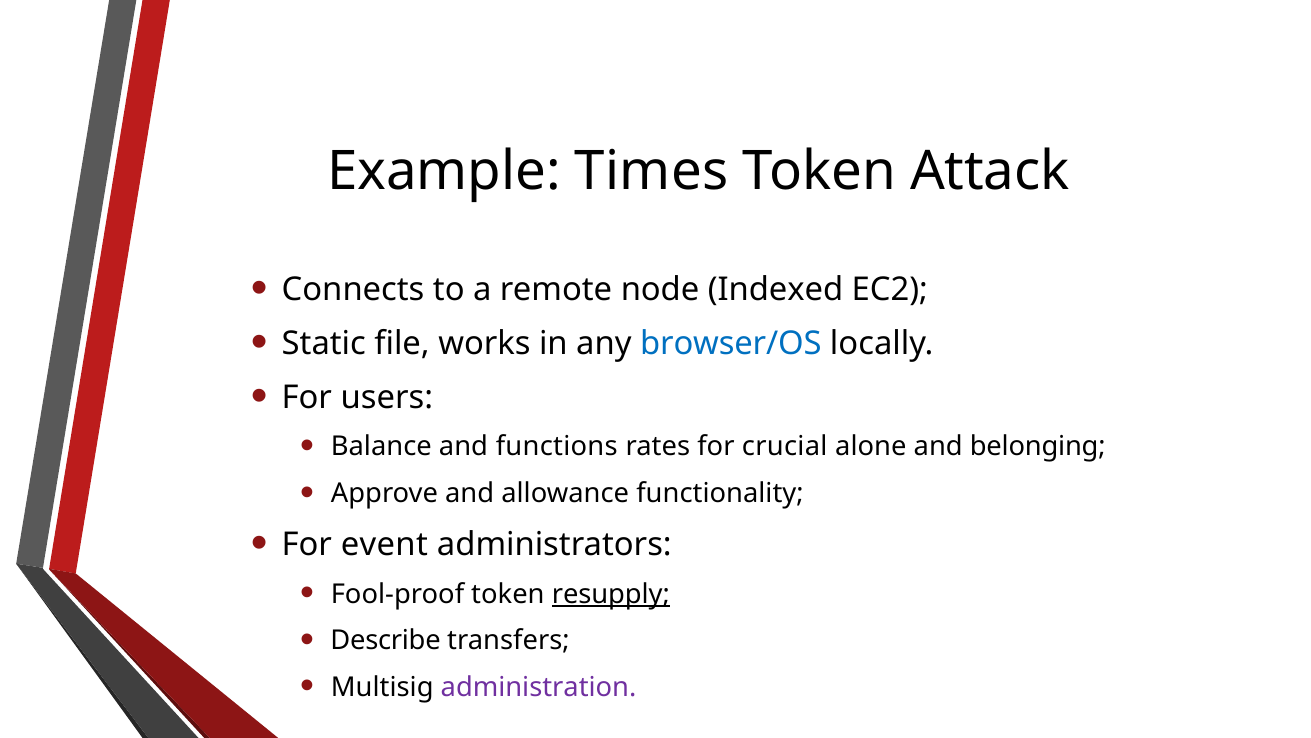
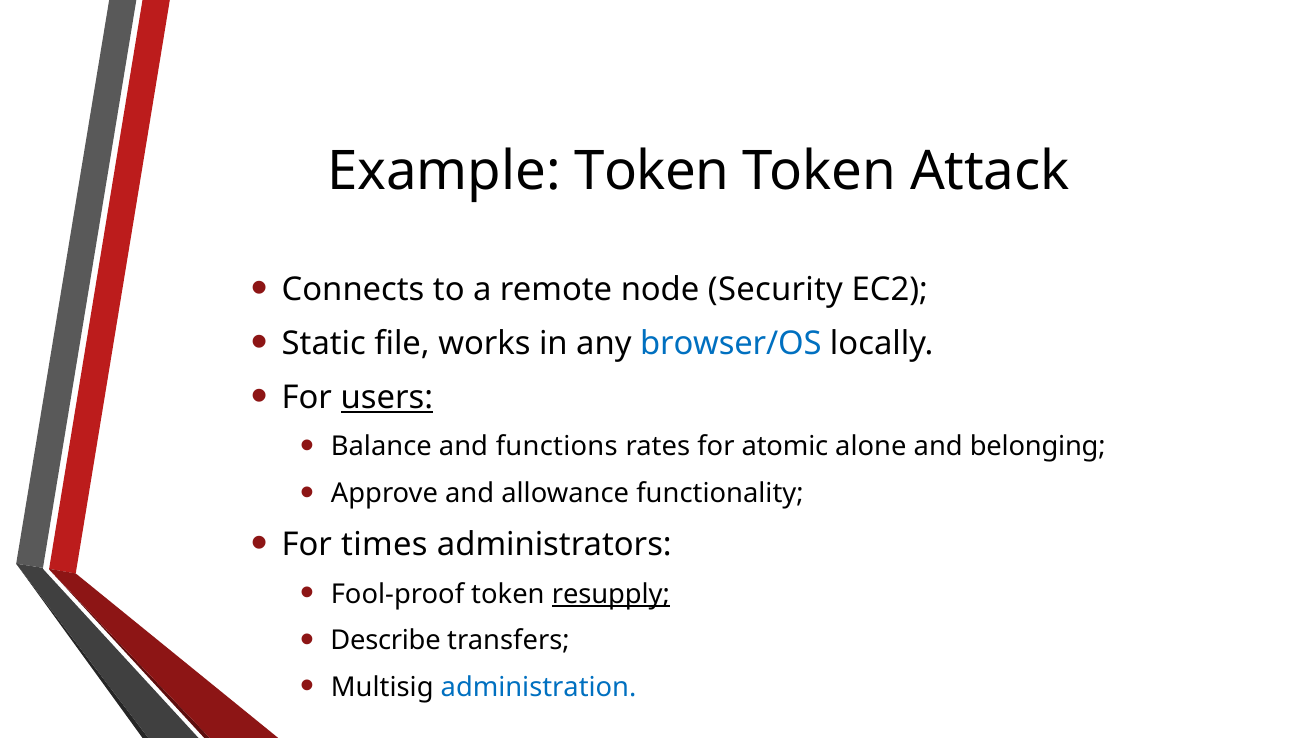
Example Times: Times -> Token (652, 172)
Indexed: Indexed -> Security (775, 289)
users underline: none -> present (387, 397)
crucial: crucial -> atomic (785, 447)
event: event -> times (384, 544)
administration colour: purple -> blue (539, 687)
